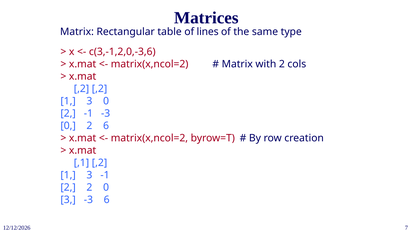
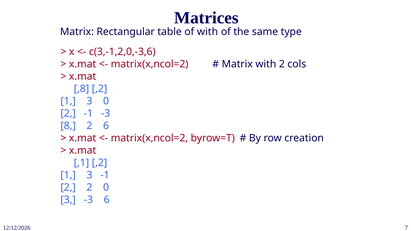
of lines: lines -> with (208, 32)
,2: ,2 -> ,8 (81, 89)
0: 0 -> 8 (68, 126)
